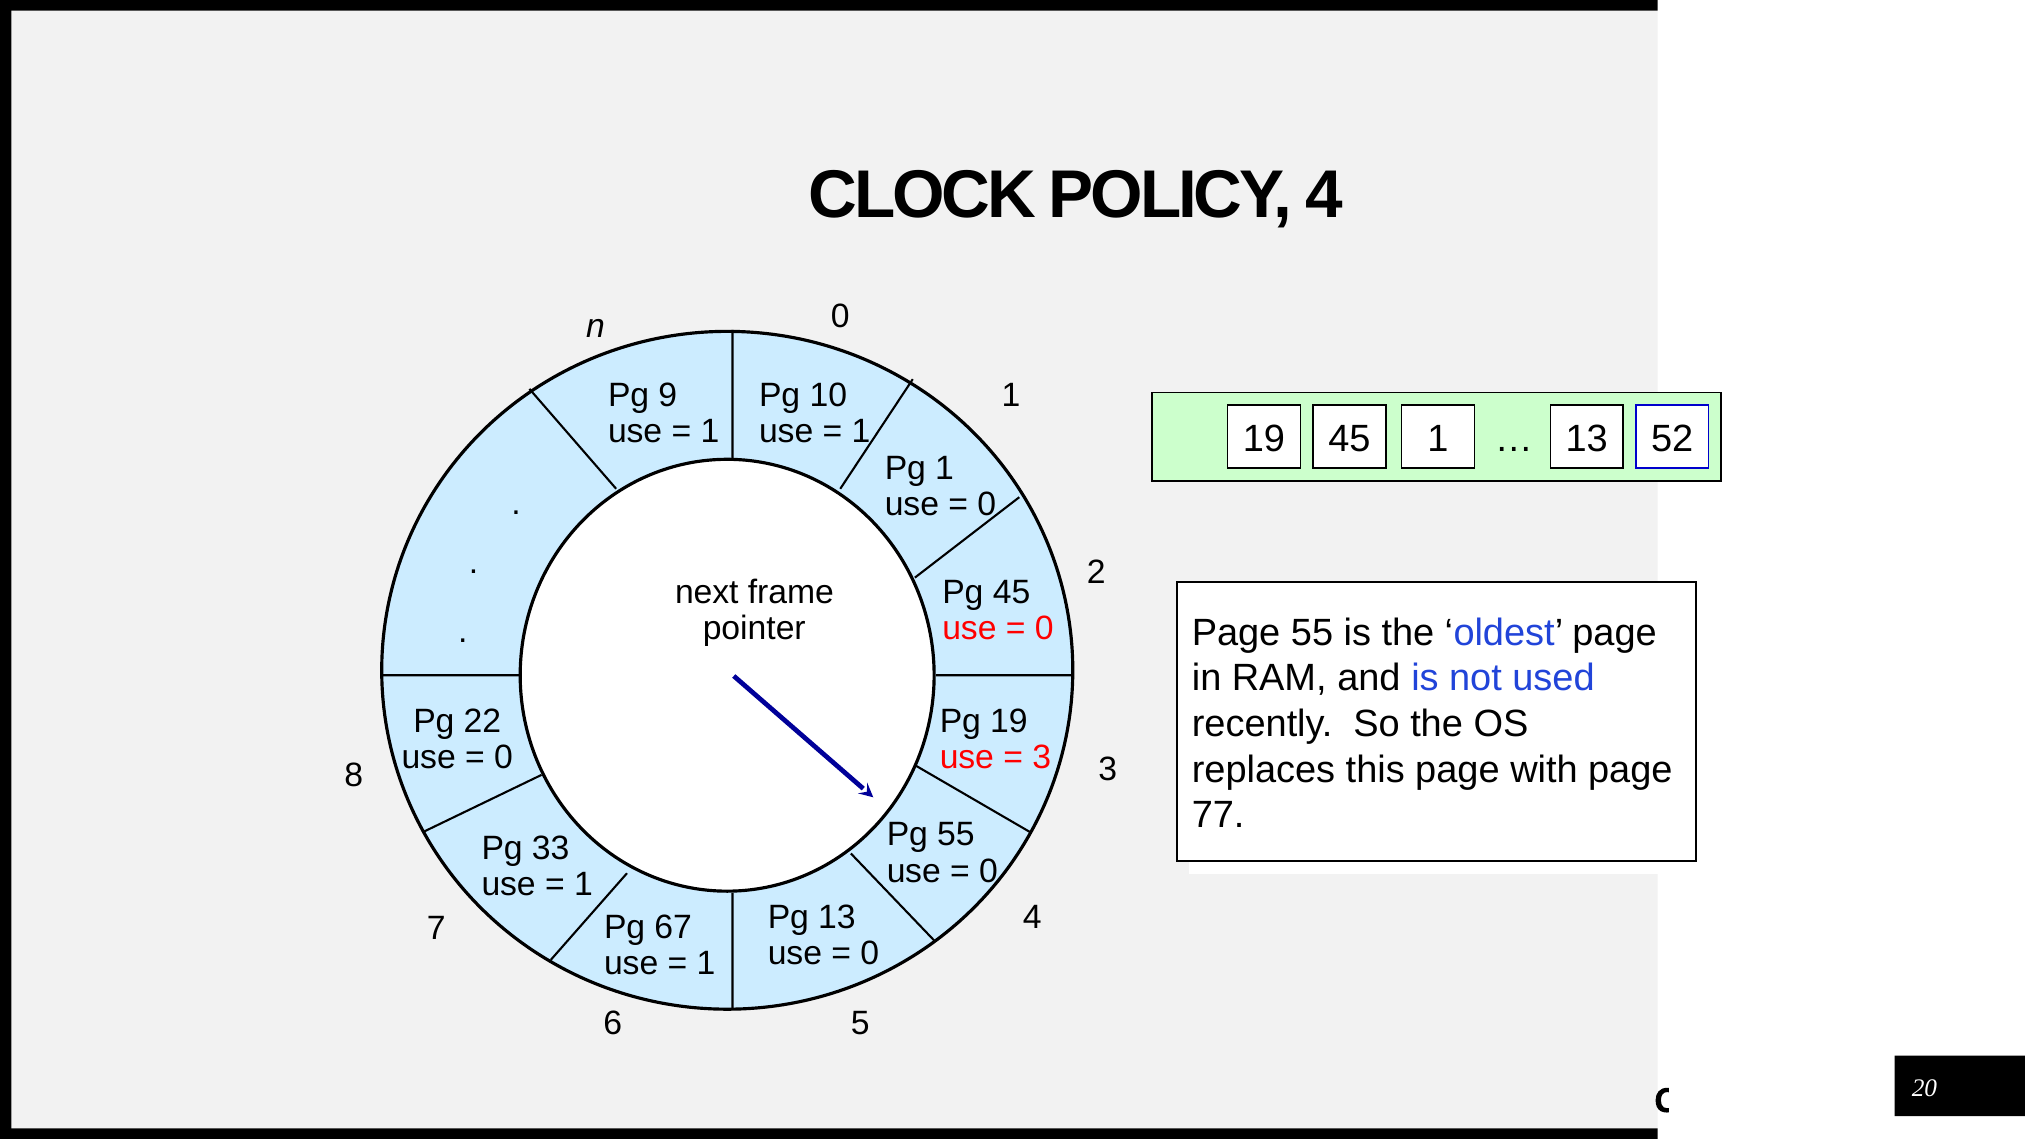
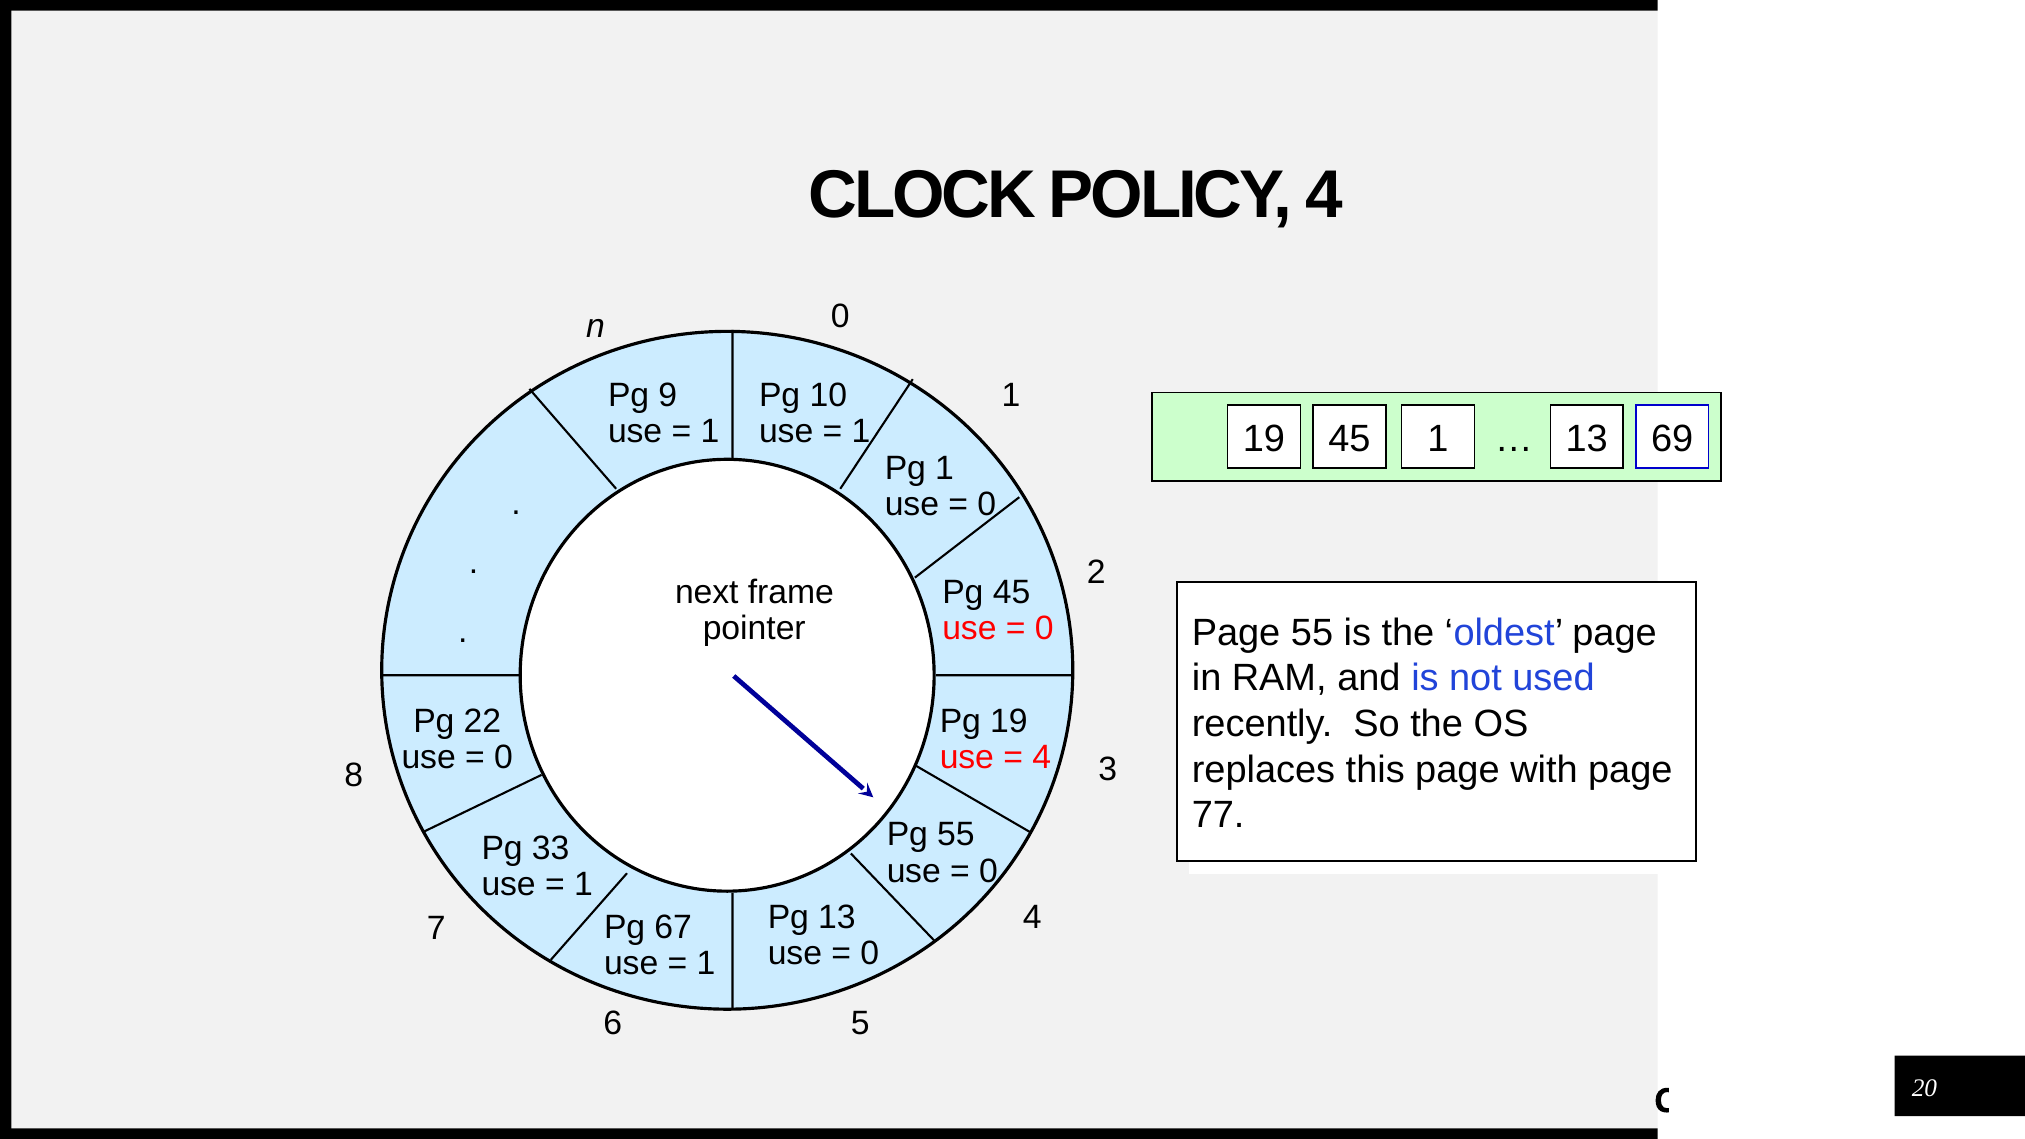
52: 52 -> 69 (1672, 439)
3: 3 -> 4 (1042, 758)
